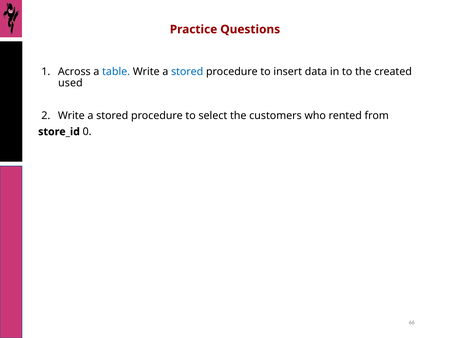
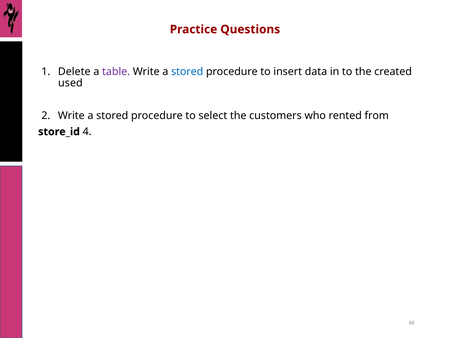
Across: Across -> Delete (74, 71)
table colour: blue -> purple (116, 71)
0: 0 -> 4 (87, 132)
